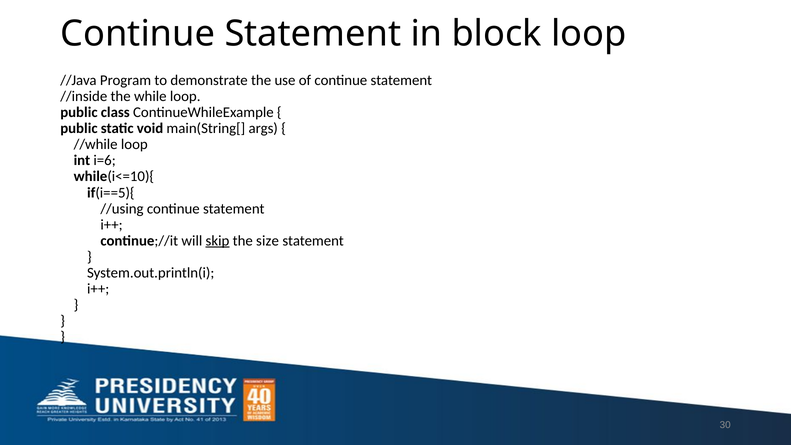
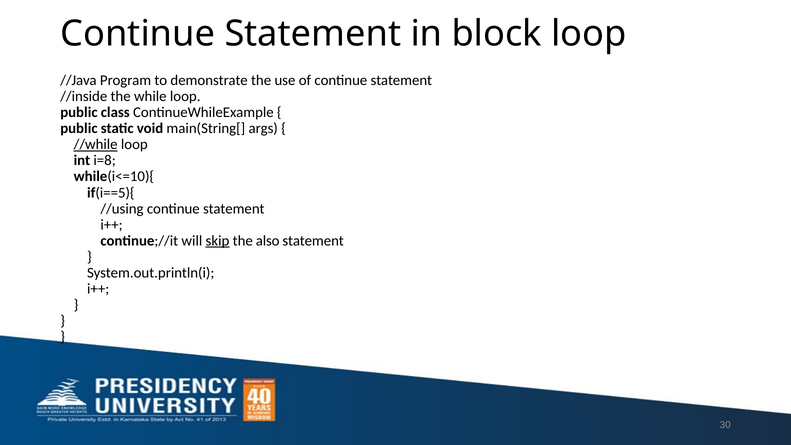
//while underline: none -> present (96, 145)
i=6: i=6 -> i=8 (105, 161)
size: size -> also (268, 241)
